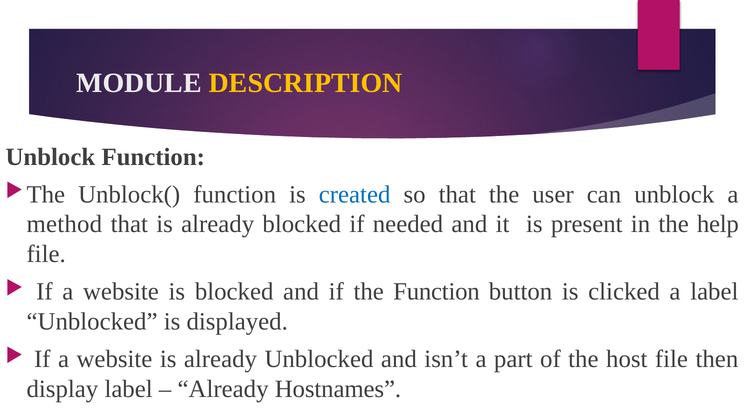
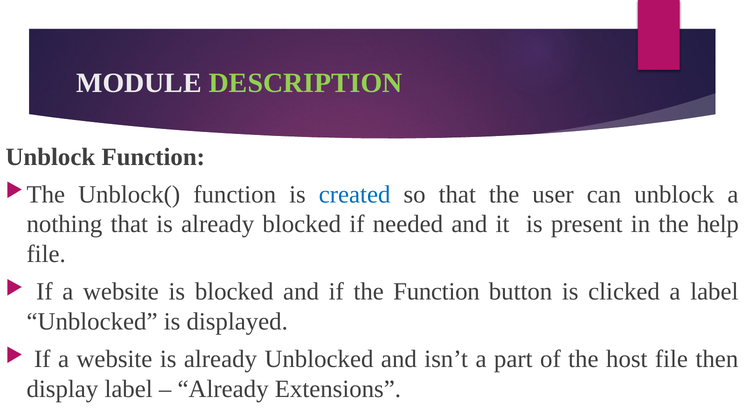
DESCRIPTION colour: yellow -> light green (306, 83)
method: method -> nothing (64, 224)
Hostnames: Hostnames -> Extensions (338, 389)
